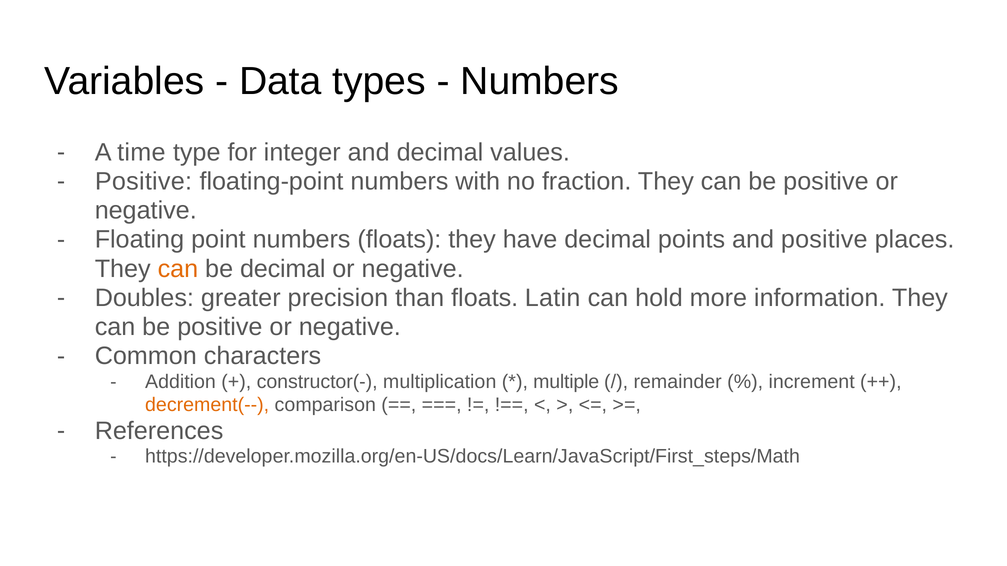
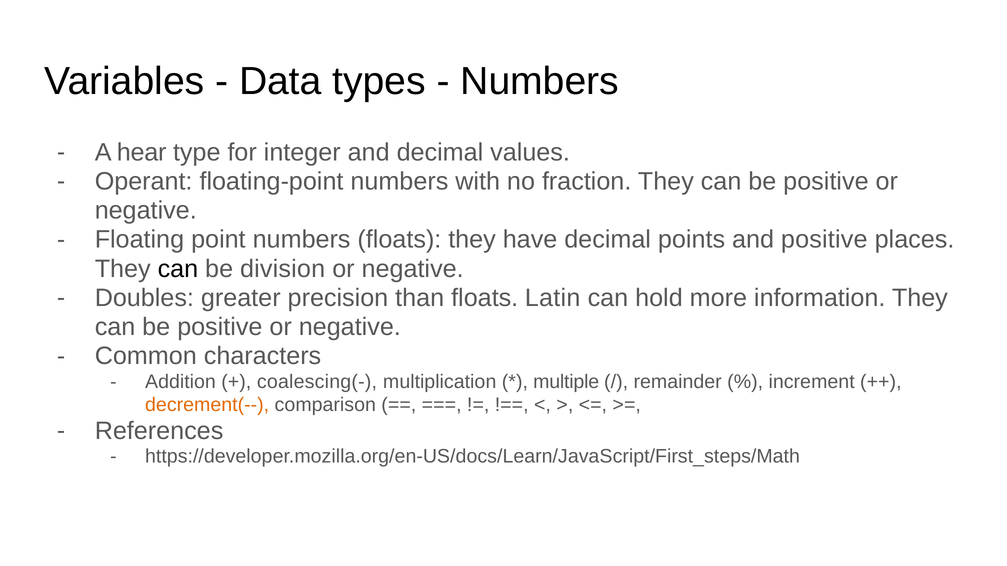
time: time -> hear (142, 152)
Positive: Positive -> Operant (144, 182)
can colour: orange -> black (178, 269)
be decimal: decimal -> division (283, 269)
constructor(-: constructor(- -> coalescing(- (317, 382)
